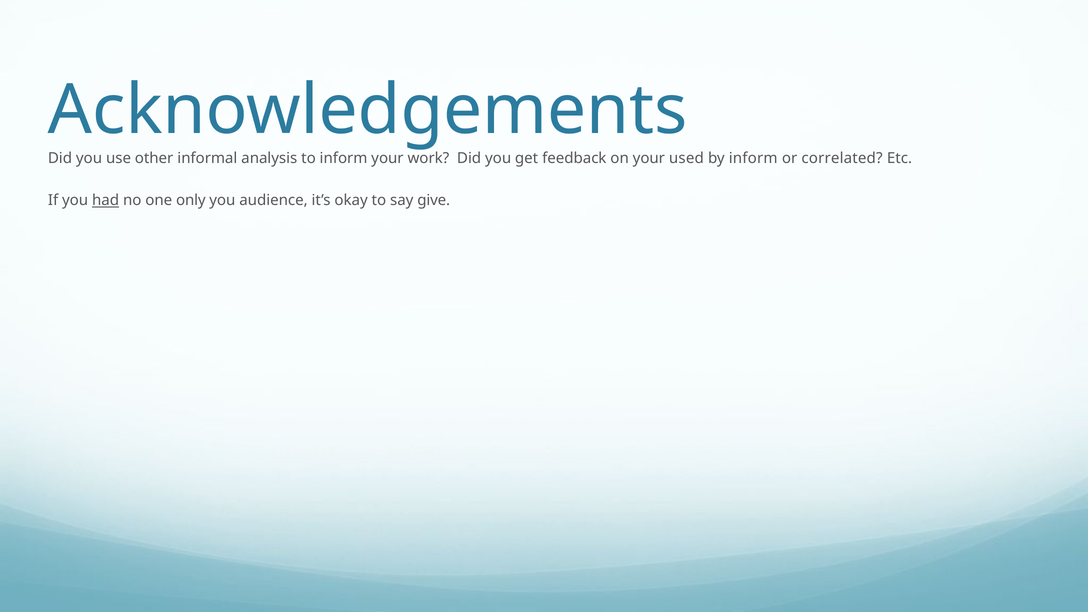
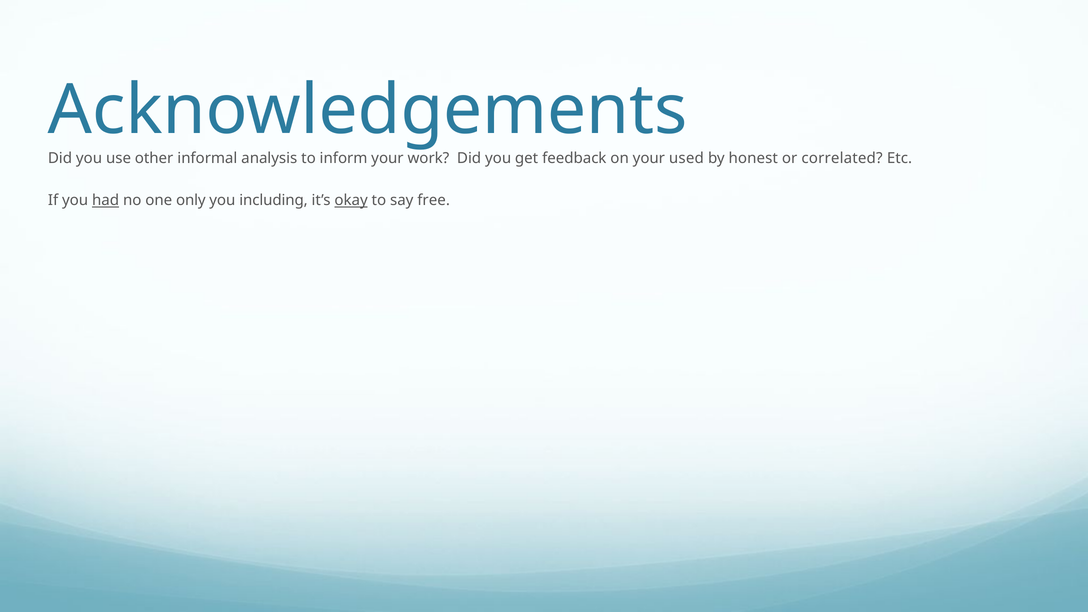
by inform: inform -> honest (753, 158)
audience: audience -> including (274, 200)
okay underline: none -> present (351, 200)
give: give -> free (434, 200)
